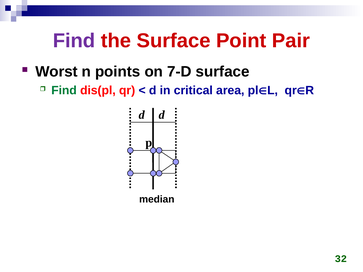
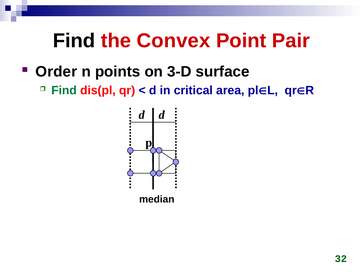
Find colour: purple -> black (74, 41)
the Surface: Surface -> Convex (173, 41)
Worst: Worst -> Order (56, 72)
7-D: 7-D -> 3-D (179, 72)
